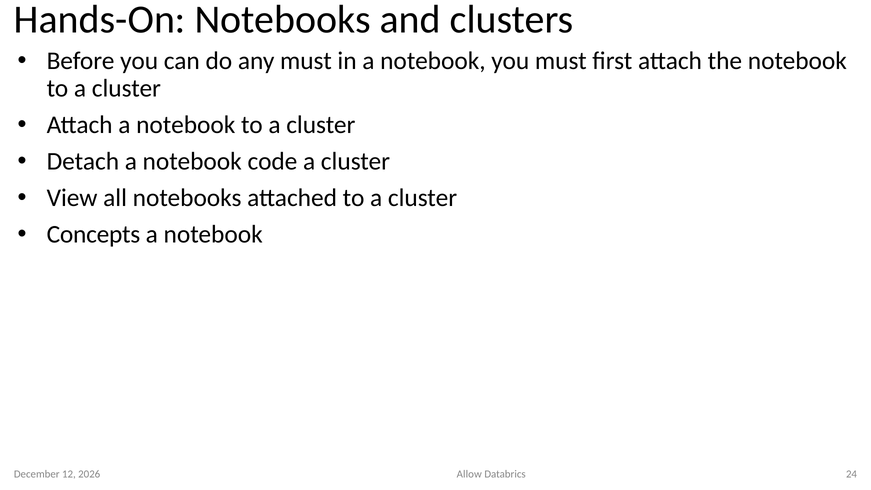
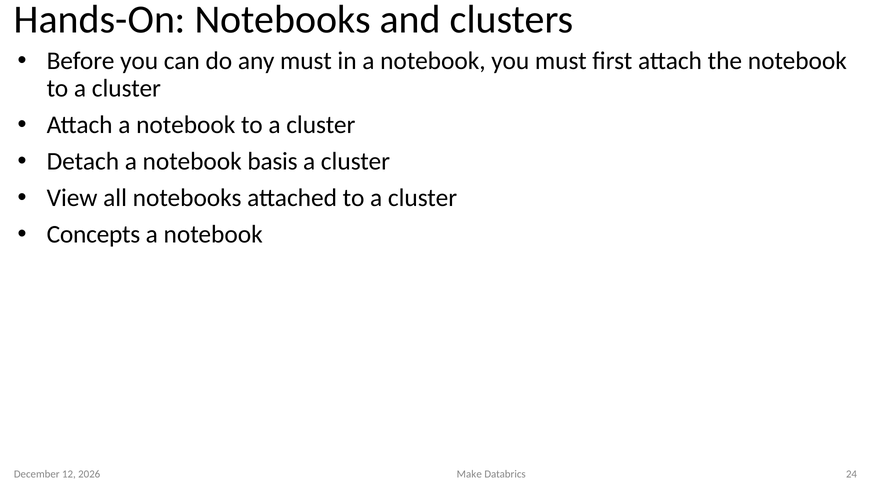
code: code -> basis (273, 161)
Allow: Allow -> Make (469, 474)
